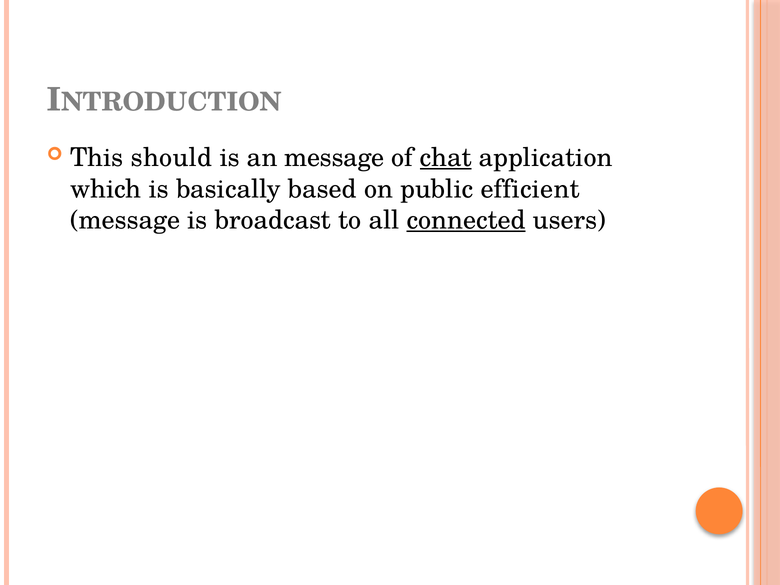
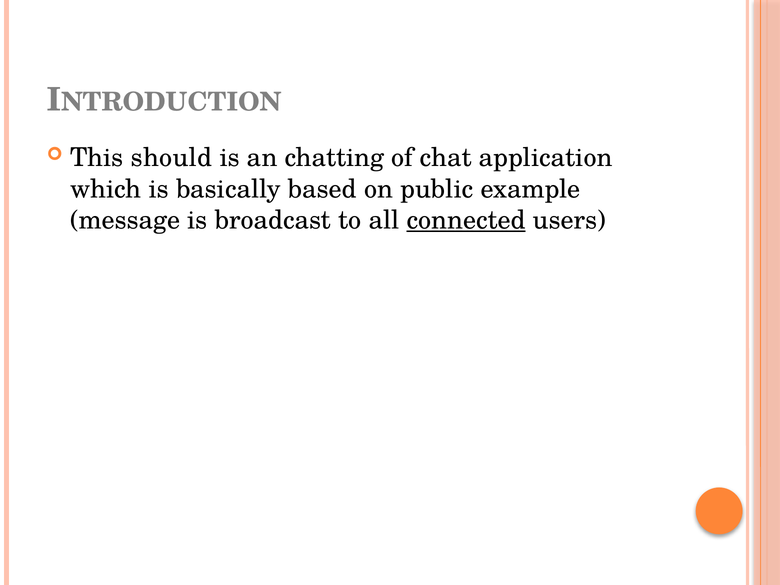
an message: message -> chatting (334, 158)
chat underline: present -> none (446, 158)
efficient: efficient -> example (530, 189)
